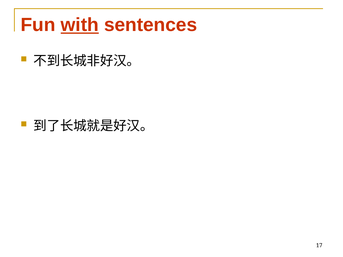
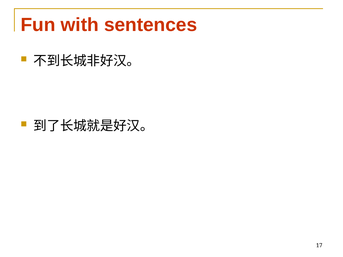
with underline: present -> none (80, 25)
